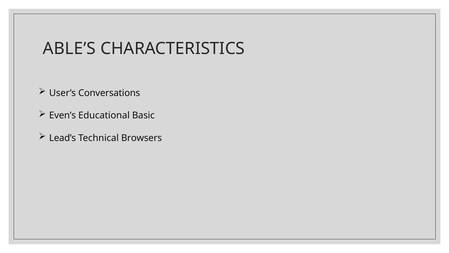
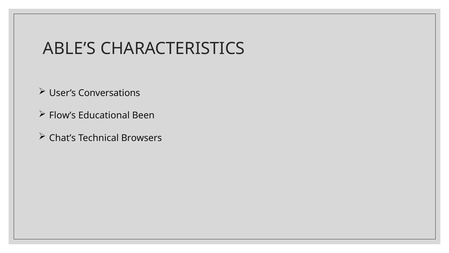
Even’s: Even’s -> Flow’s (62, 115)
Basic: Basic -> Been (143, 115)
Lead’s: Lead’s -> Chat’s (62, 138)
